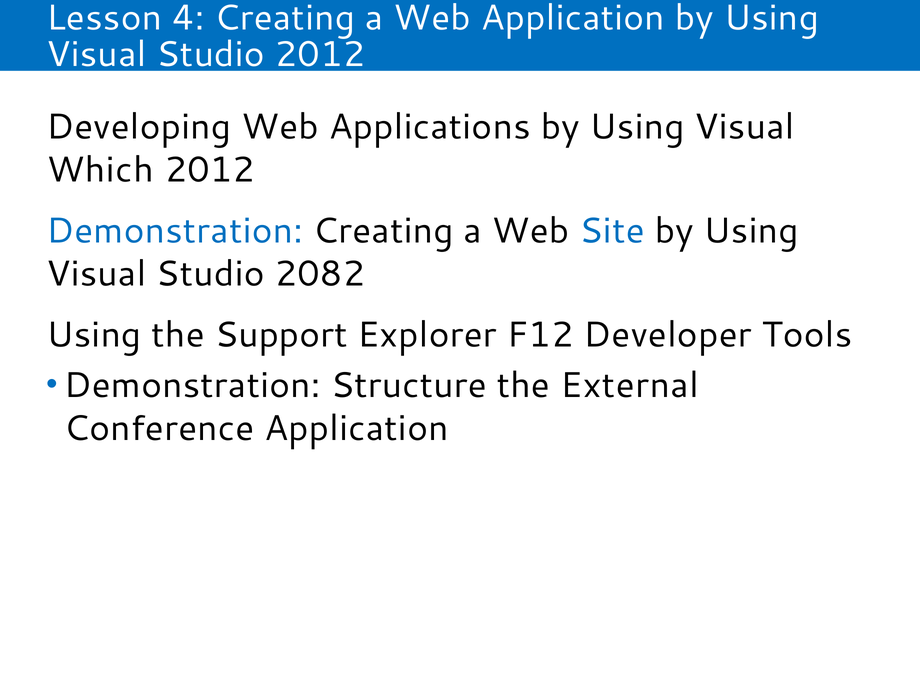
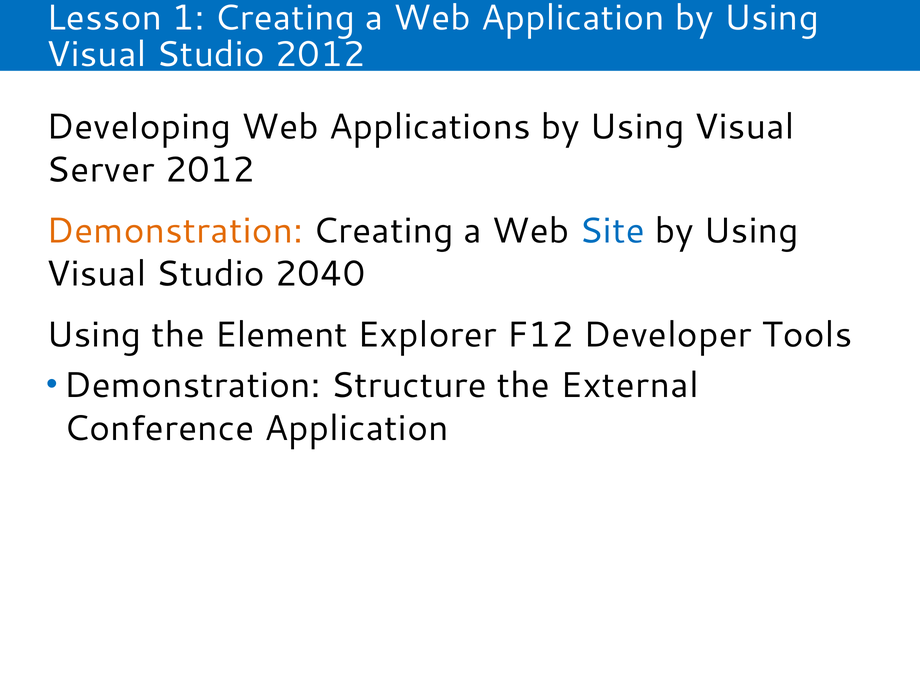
4: 4 -> 1 (188, 18)
Which: Which -> Server (100, 170)
Demonstration colour: blue -> orange (175, 231)
2082: 2082 -> 2040 (320, 274)
Support: Support -> Element (281, 335)
